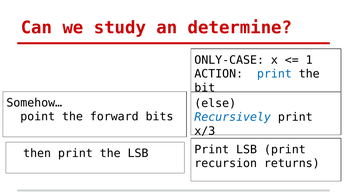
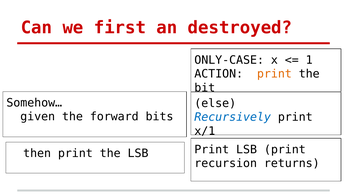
study: study -> first (120, 28)
determine: determine -> destroyed (240, 28)
print colour: blue -> orange (274, 74)
point: point -> given (38, 117)
x/3: x/3 -> x/1 (205, 131)
